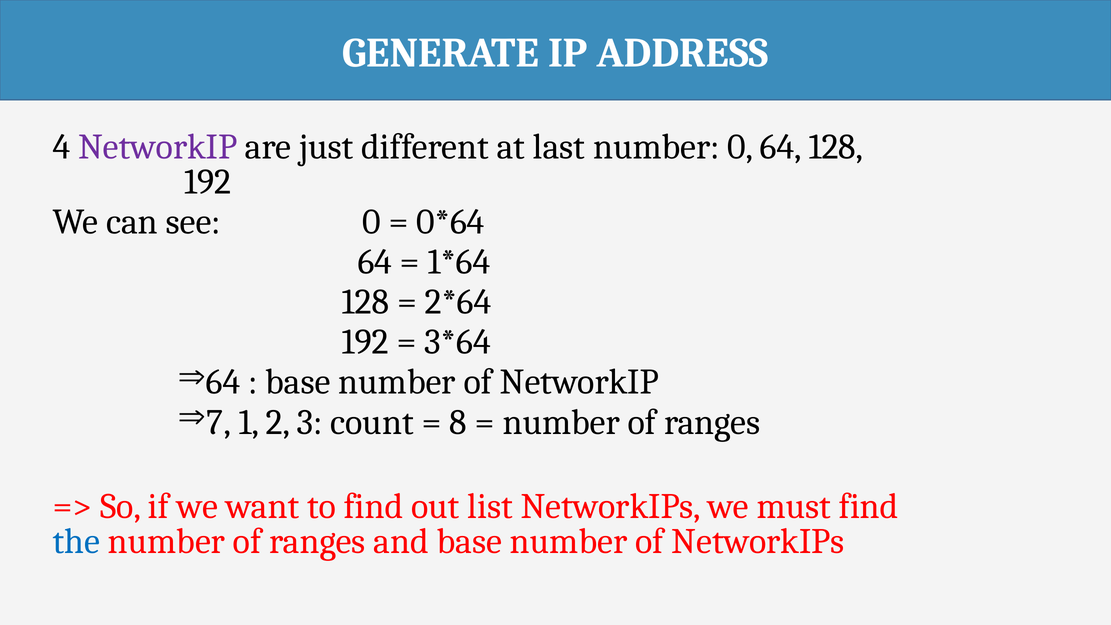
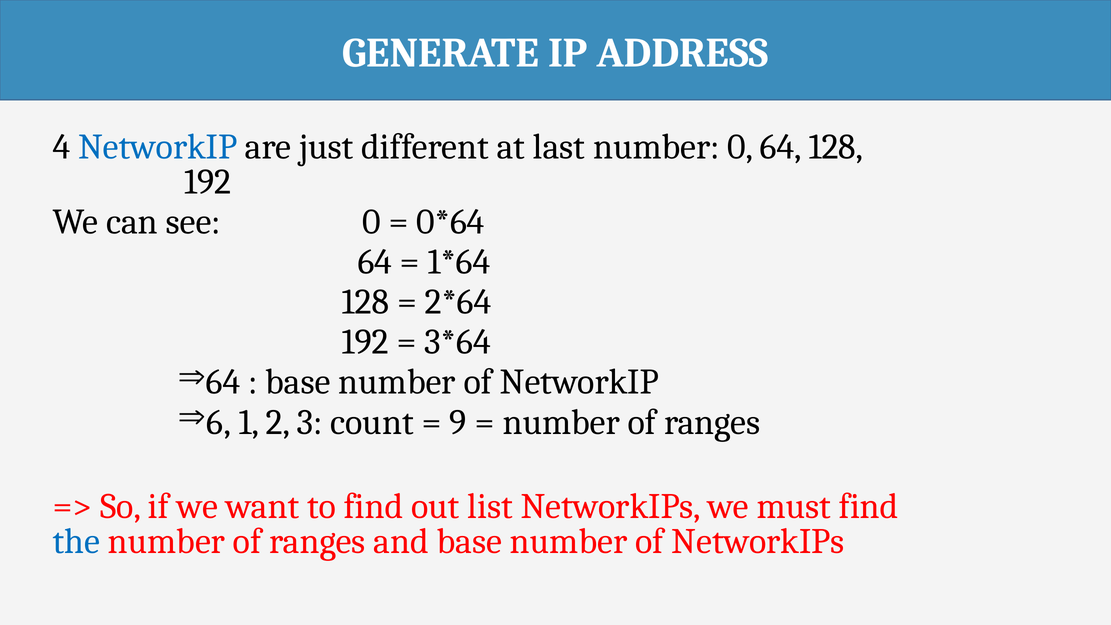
NetworkIP colour: purple -> blue (158, 147)
7: 7 -> 6 (219, 422)
8: 8 -> 9 (458, 422)
